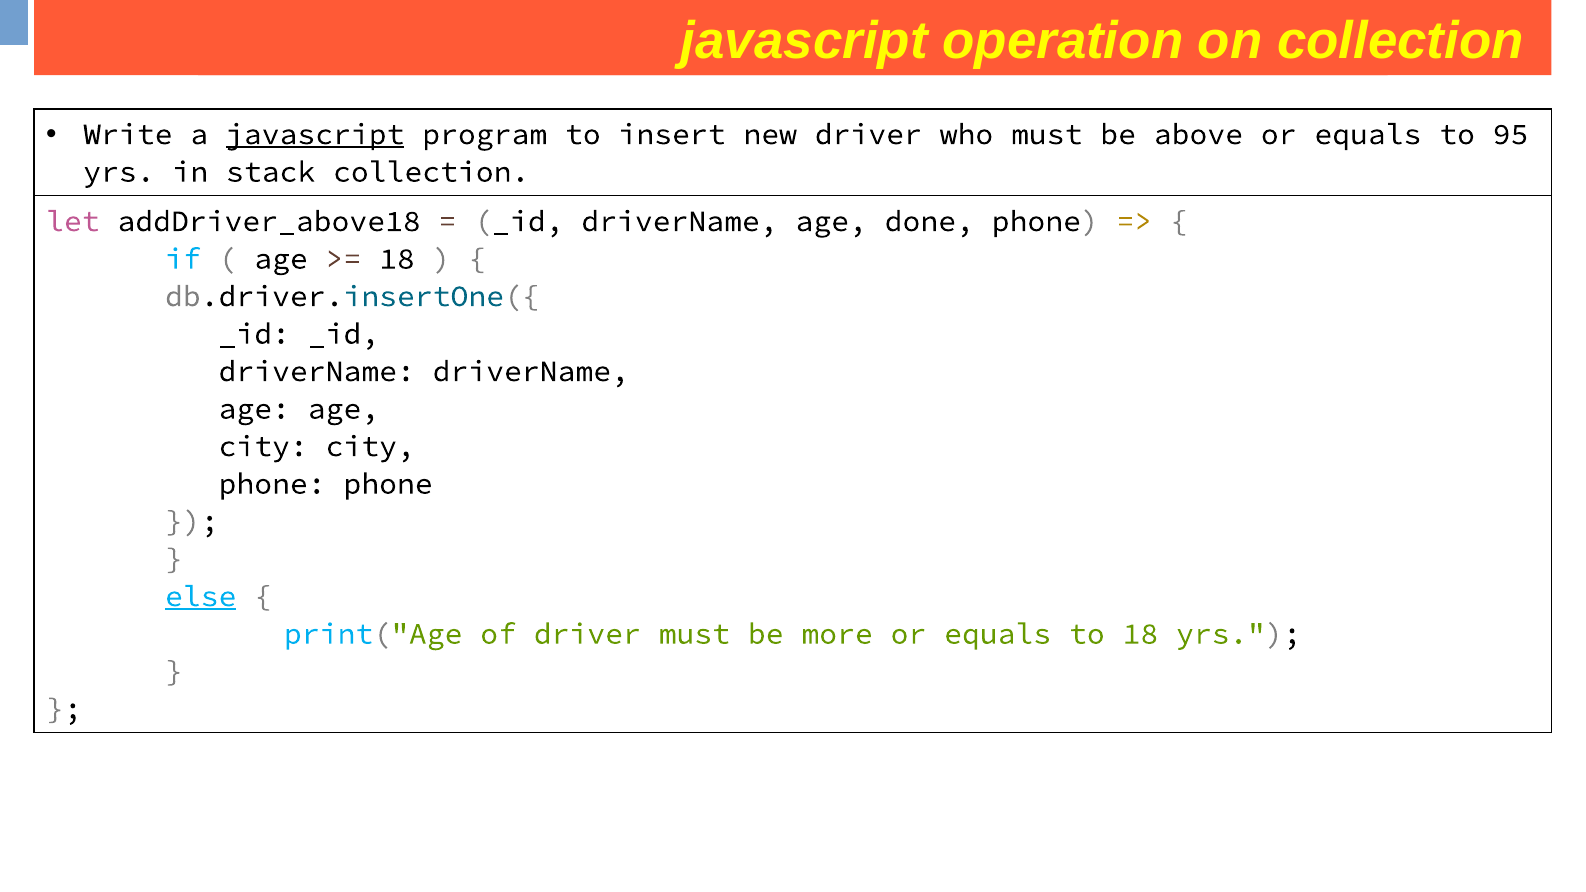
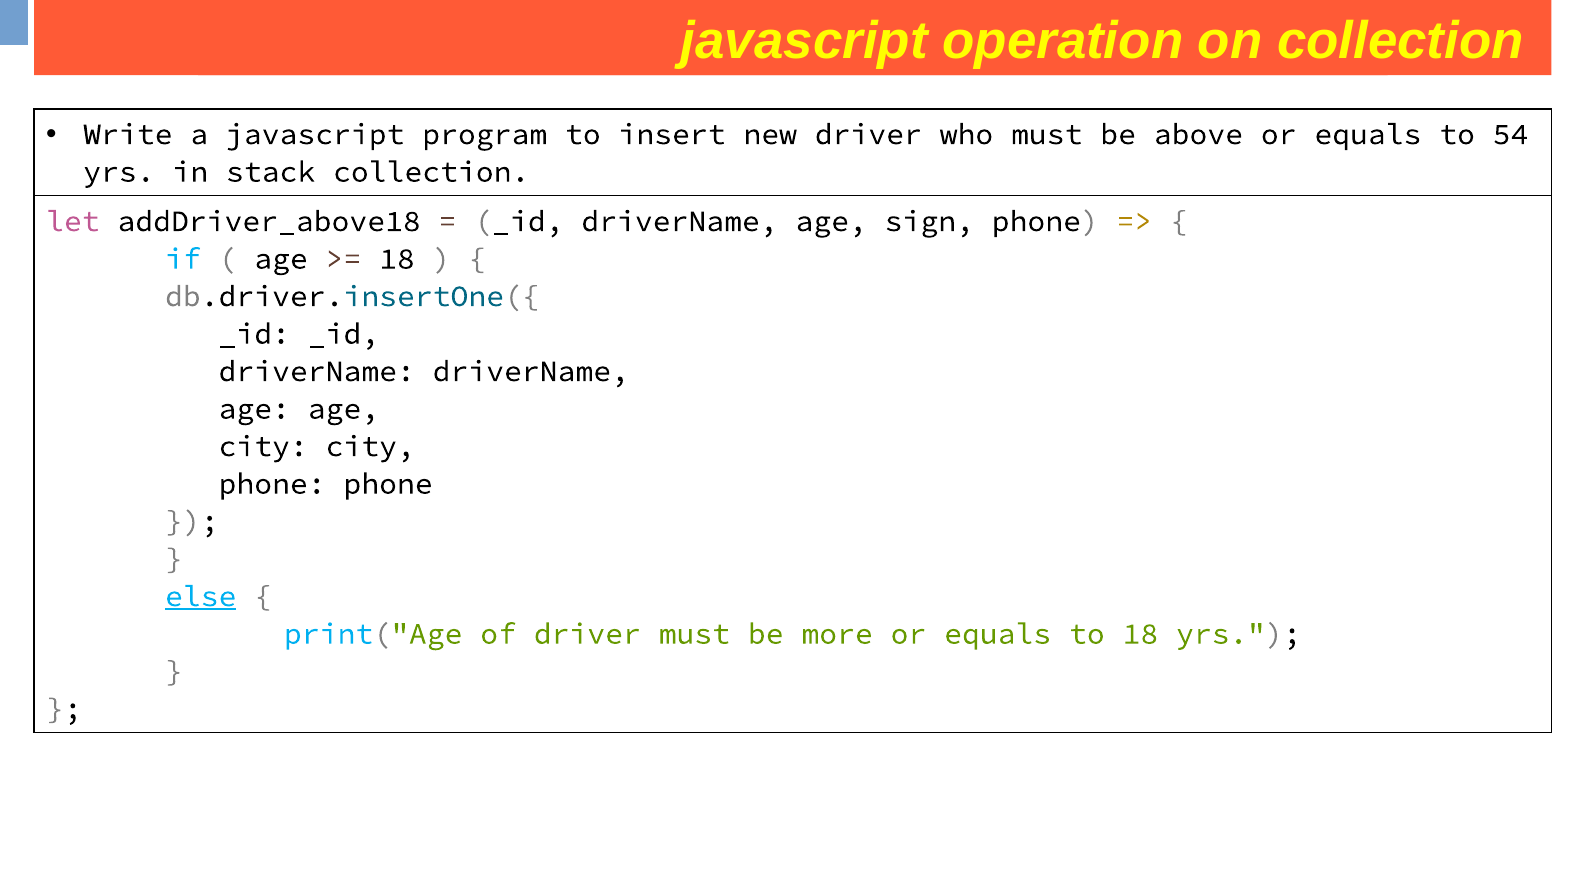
javascript underline: present -> none (315, 134)
95: 95 -> 54 (1511, 134)
done: done -> sign (929, 221)
